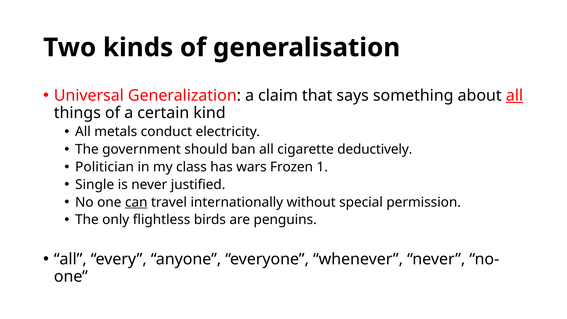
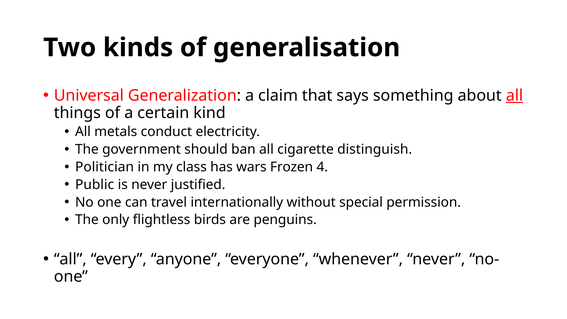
deductively: deductively -> distinguish (375, 149)
1: 1 -> 4 (322, 167)
Single: Single -> Public (95, 185)
can underline: present -> none (136, 202)
